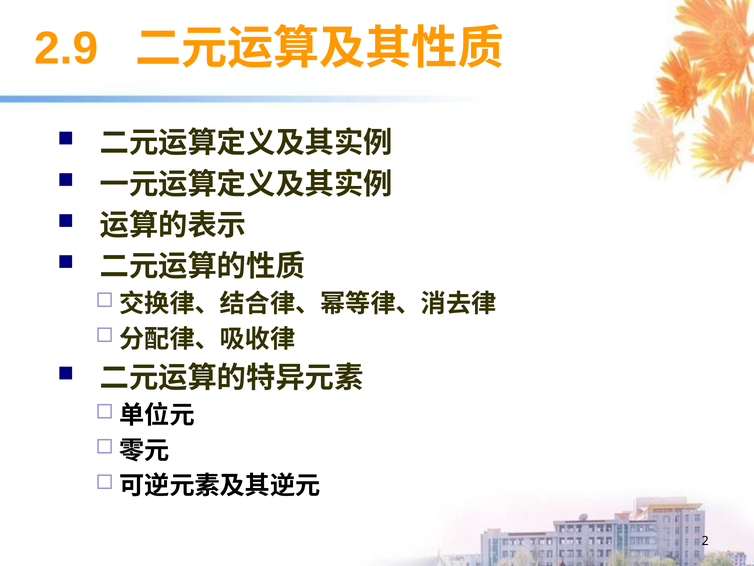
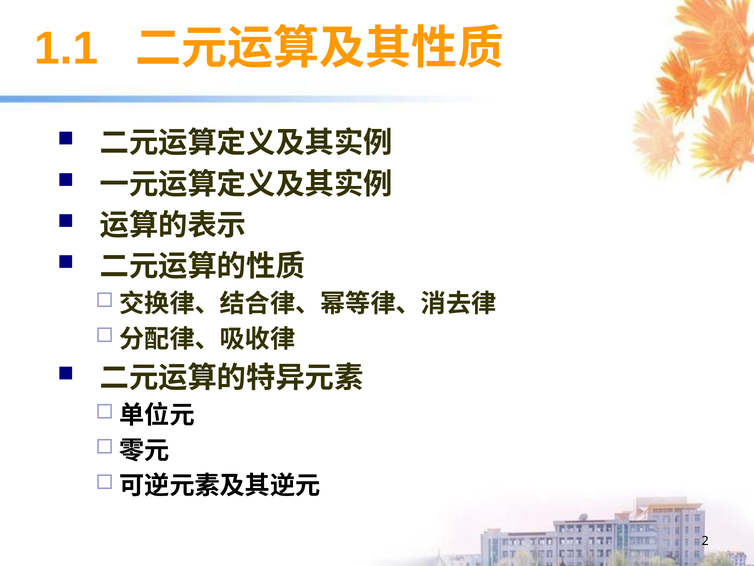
2.9: 2.9 -> 1.1 (66, 49)
